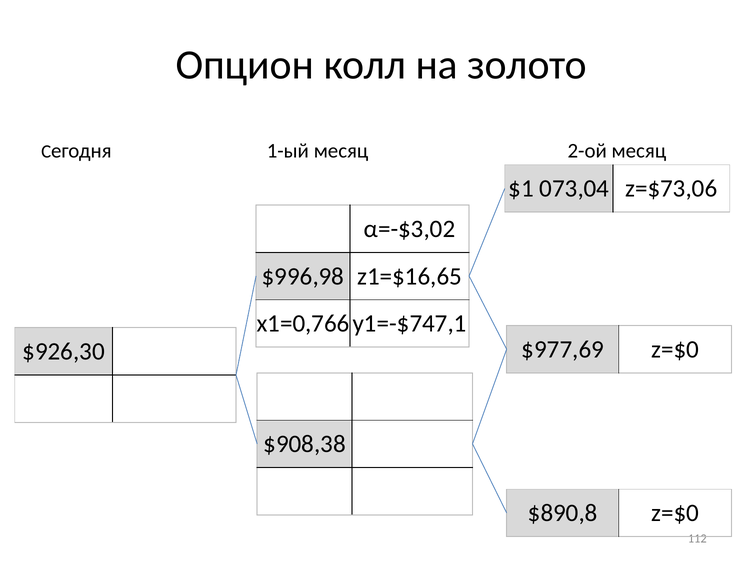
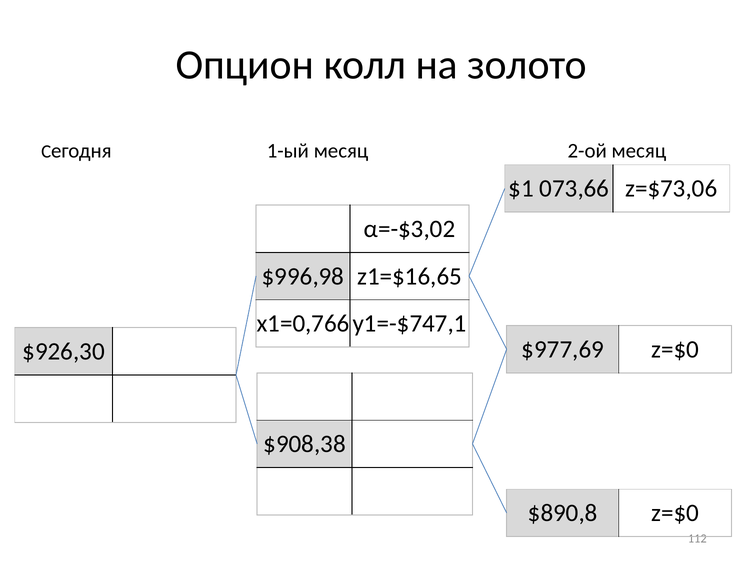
073,04: 073,04 -> 073,66 (574, 189)
